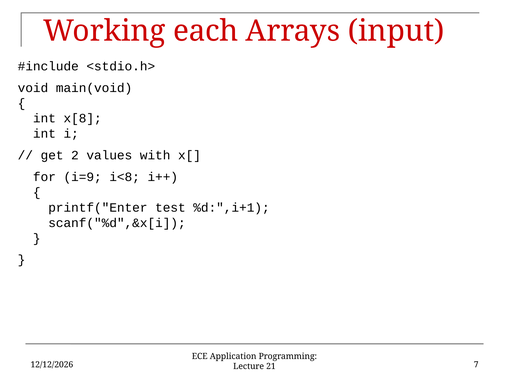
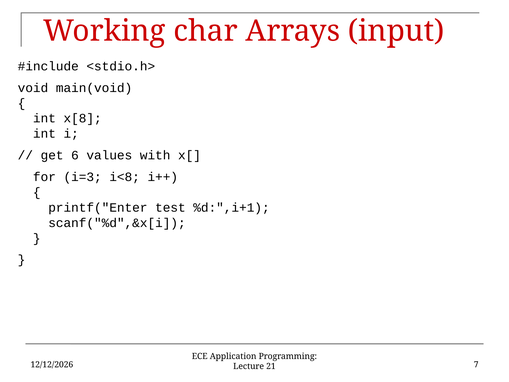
each: each -> char (206, 31)
2: 2 -> 6 (75, 155)
i=9: i=9 -> i=3 (83, 177)
